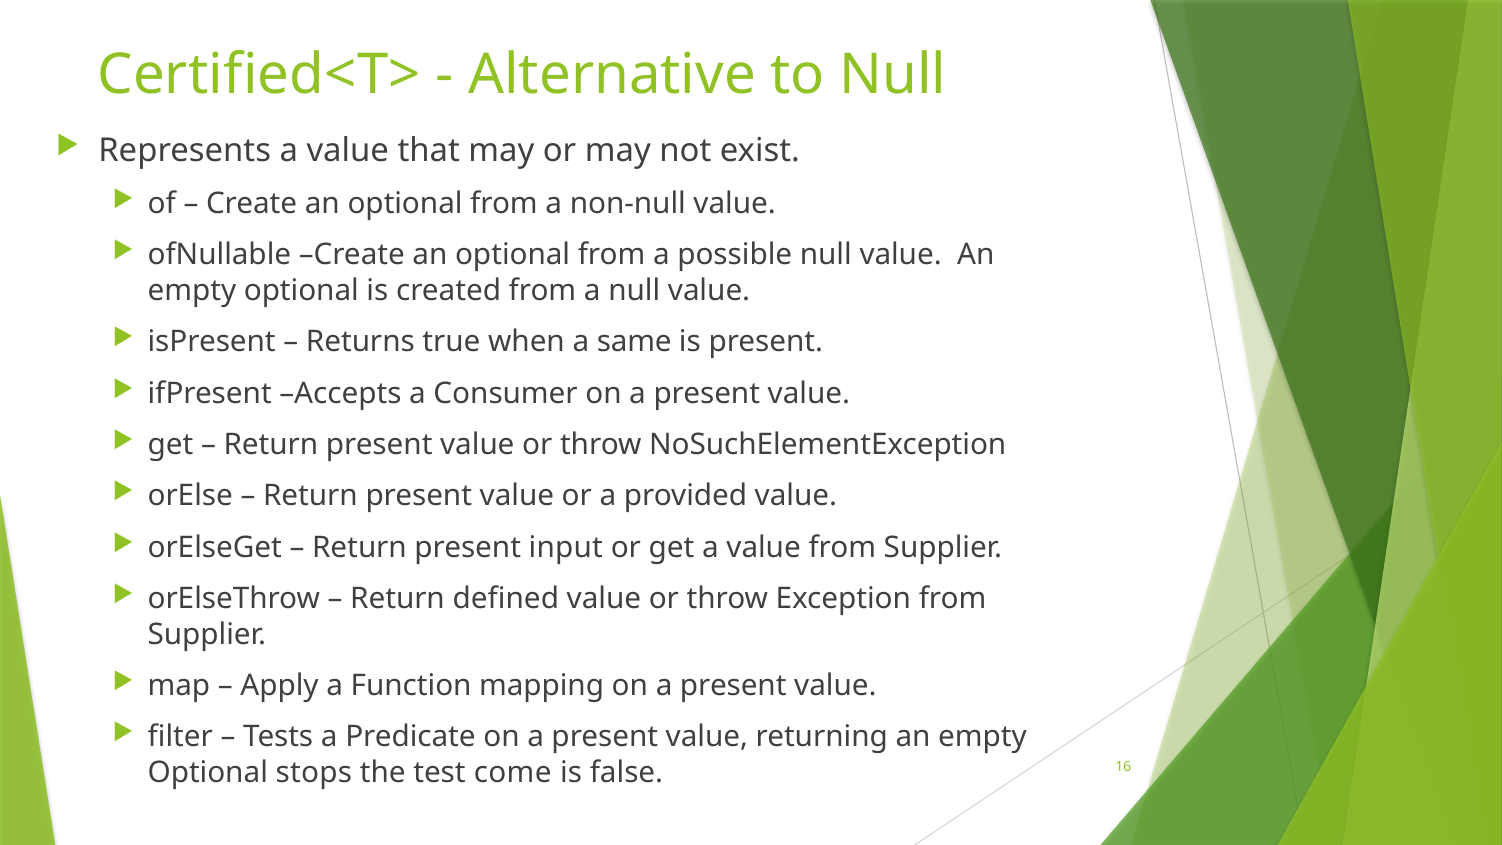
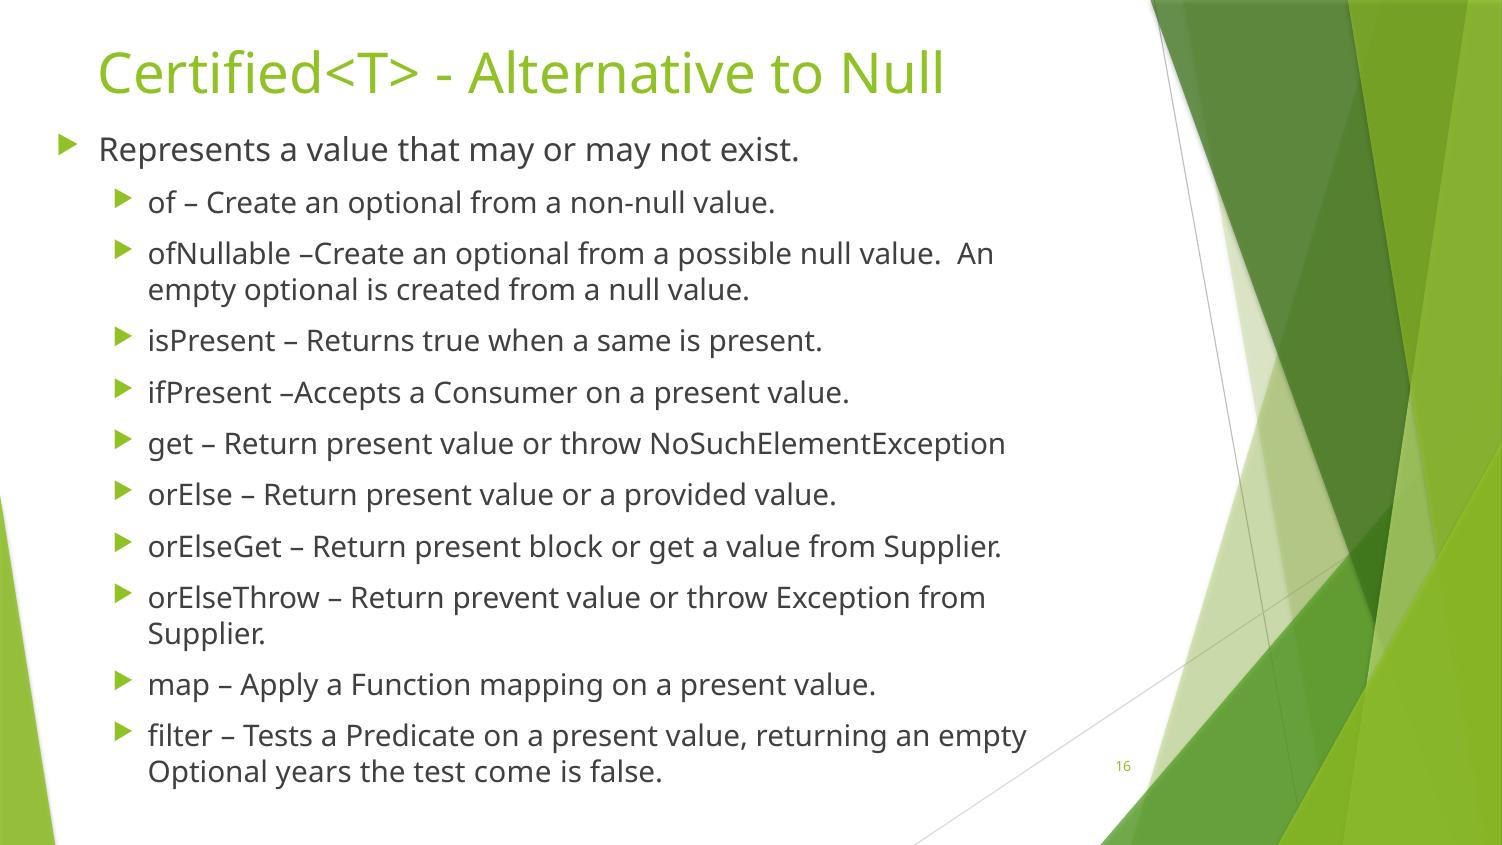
input: input -> block (566, 547)
defined: defined -> prevent (506, 599)
stops: stops -> years (314, 773)
